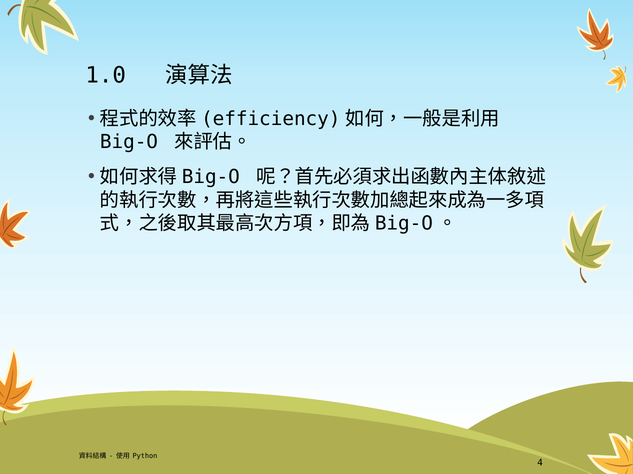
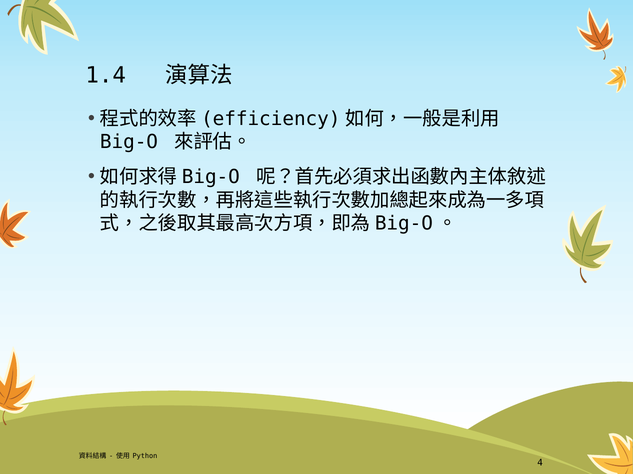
1.0: 1.0 -> 1.4 (106, 75)
